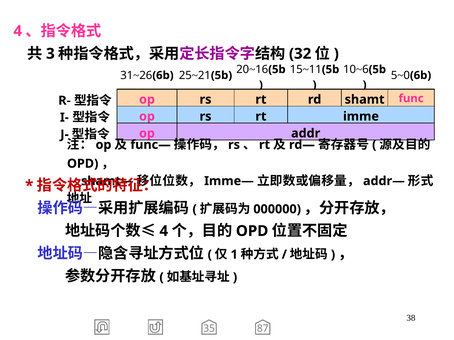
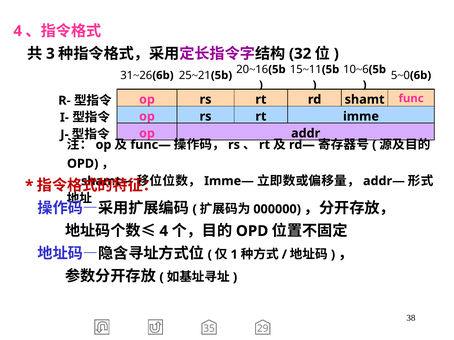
87: 87 -> 29 (263, 329)
